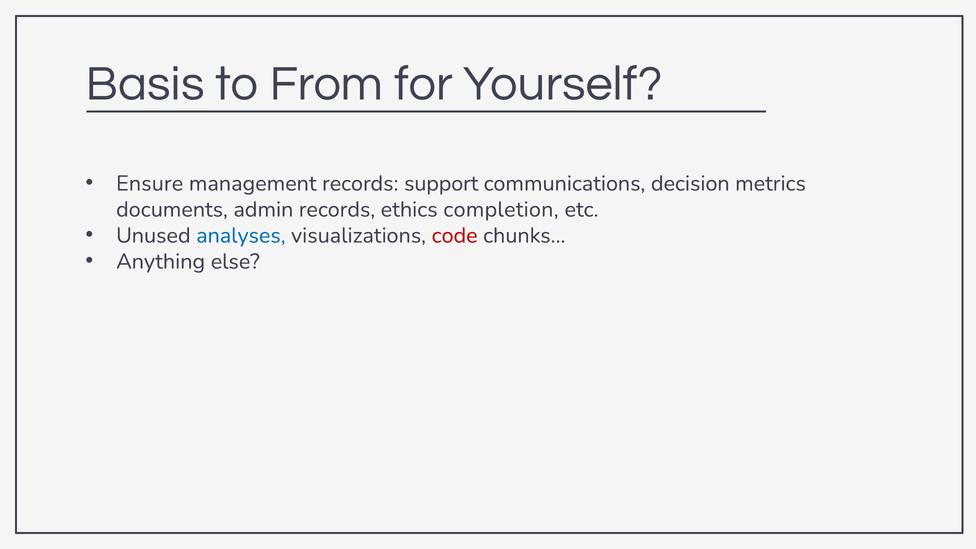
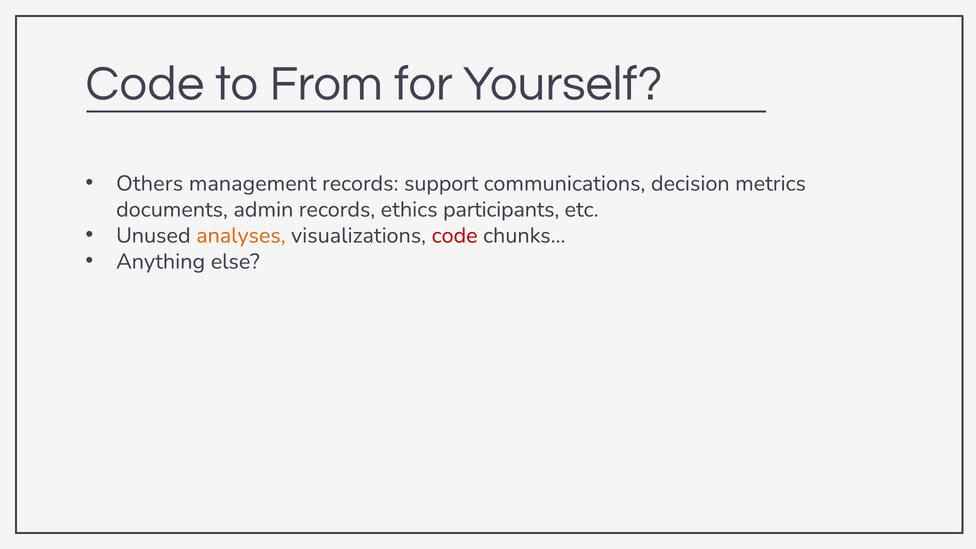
Basis: Basis -> Code (145, 84)
Ensure: Ensure -> Others (150, 183)
completion: completion -> participants (501, 209)
analyses colour: blue -> orange (241, 235)
